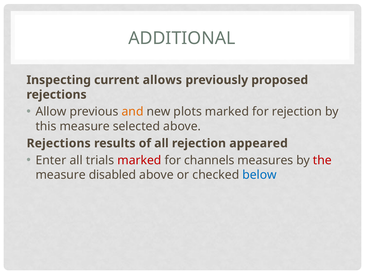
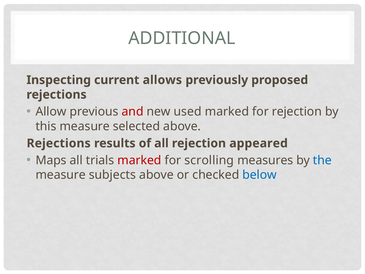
and colour: orange -> red (133, 112)
plots: plots -> used (188, 112)
Enter: Enter -> Maps (51, 160)
channels: channels -> scrolling (209, 160)
the colour: red -> blue (322, 160)
disabled: disabled -> subjects (112, 175)
